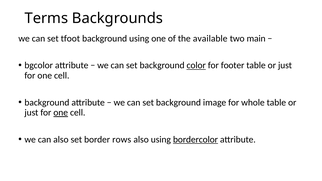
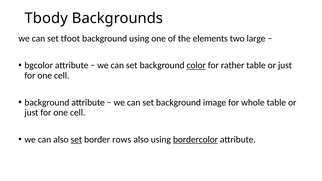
Terms: Terms -> Tbody (46, 18)
available: available -> elements (210, 38)
main: main -> large (256, 38)
footer: footer -> rather (233, 65)
one underline: present -> none (61, 113)
set underline: none -> present (76, 140)
